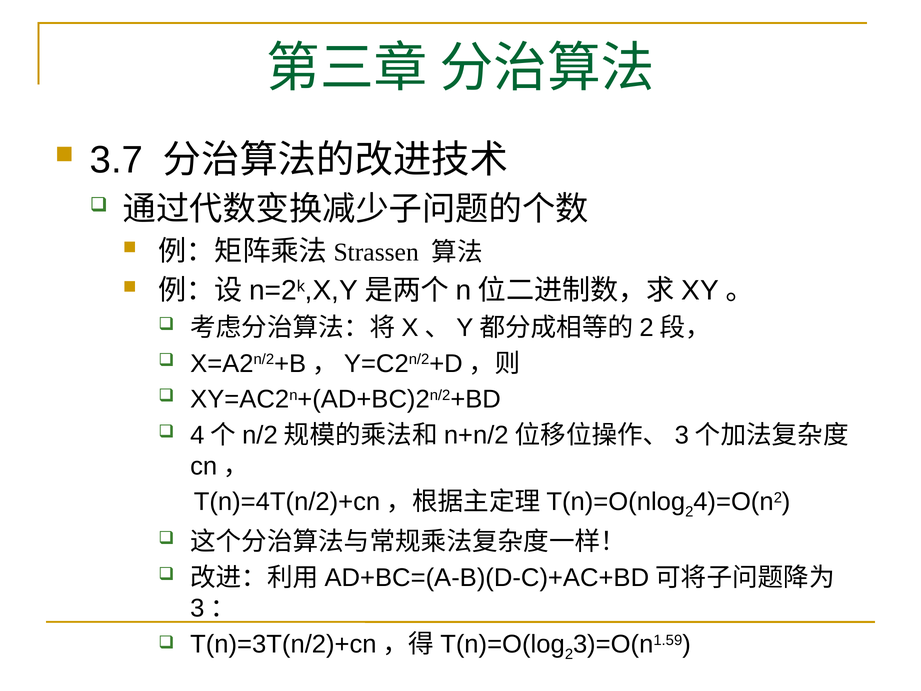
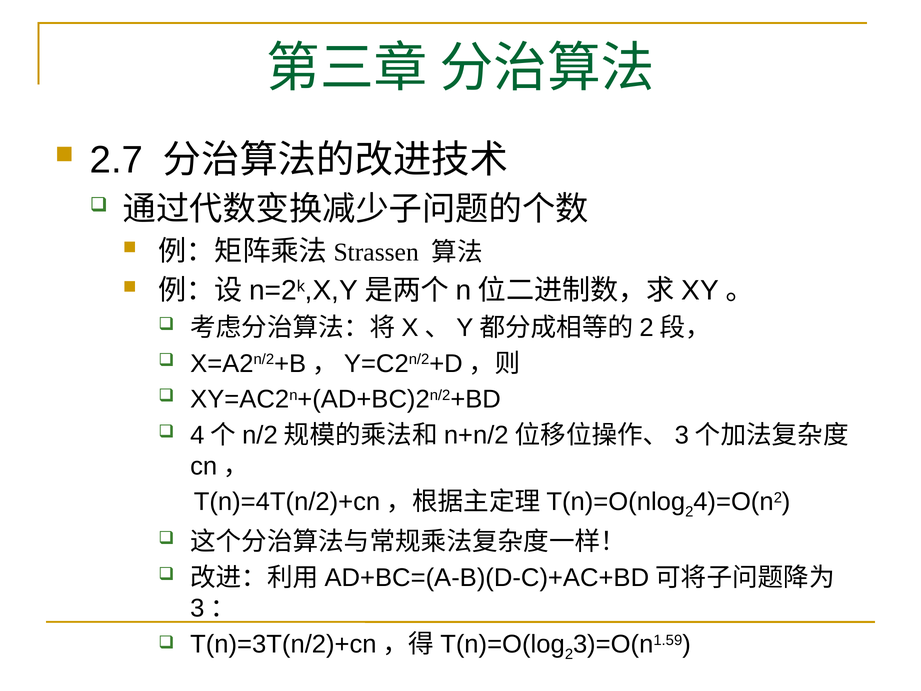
3.7: 3.7 -> 2.7 (116, 160)
